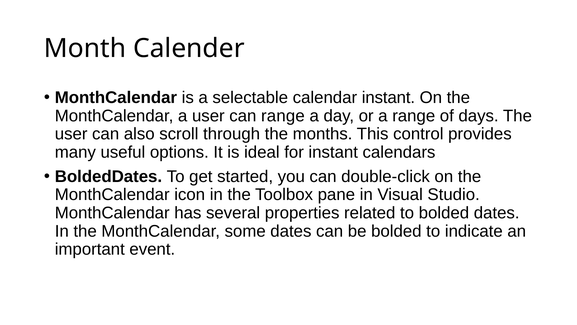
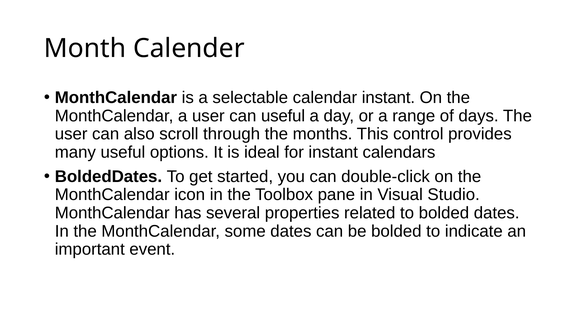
can range: range -> useful (283, 116)
